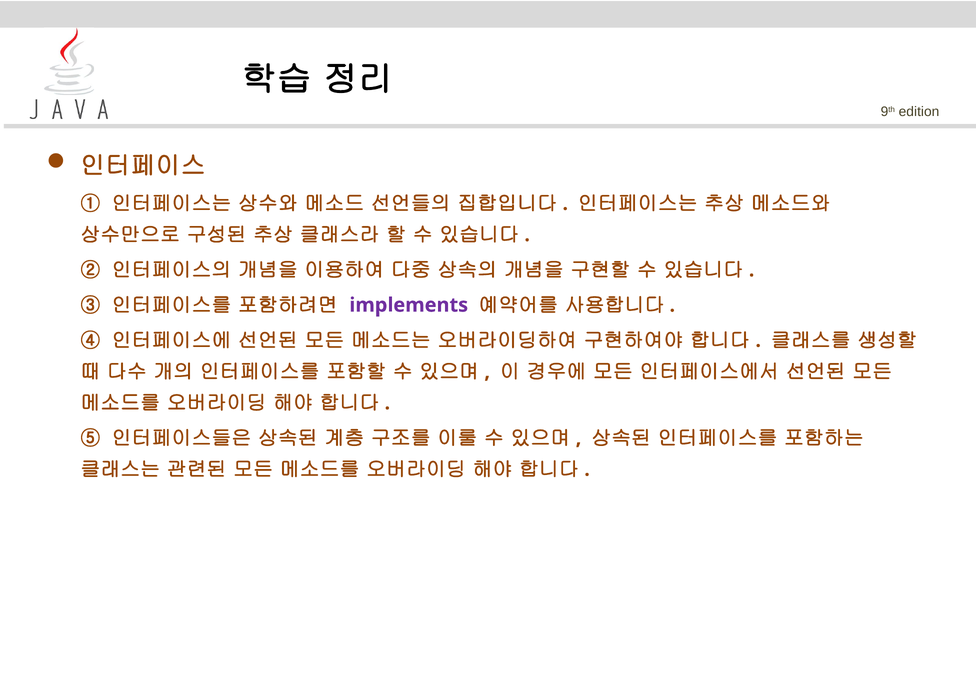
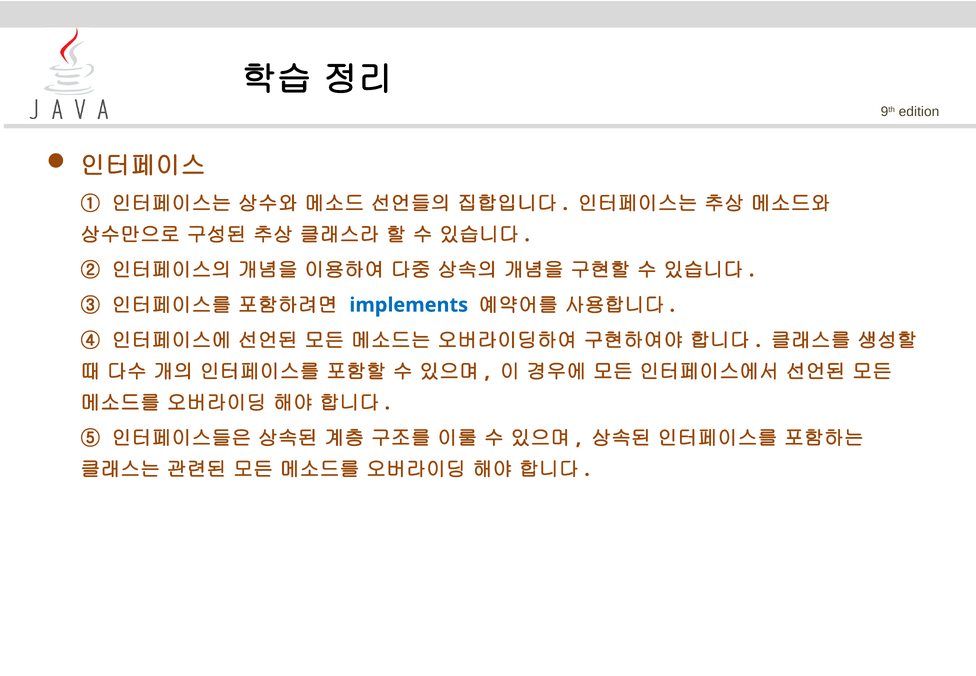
implements colour: purple -> blue (409, 305)
